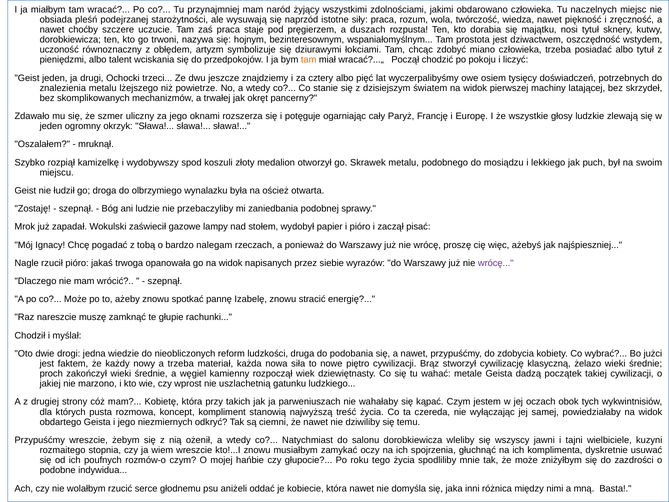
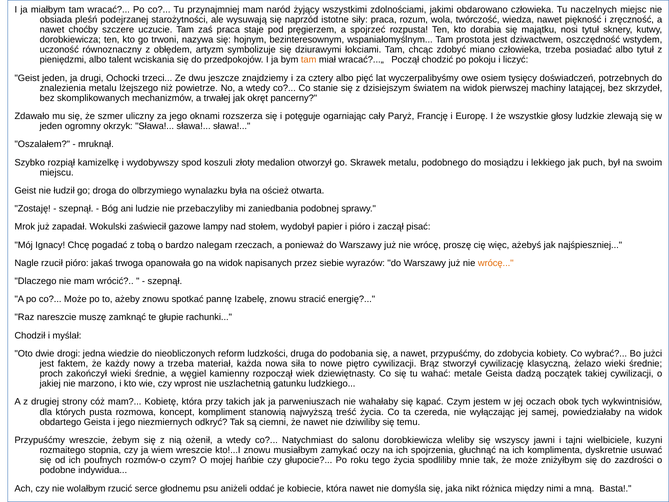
duszach: duszach -> spojrzeć (368, 30)
wrócę colour: purple -> orange (496, 263)
inni: inni -> nikt (472, 488)
